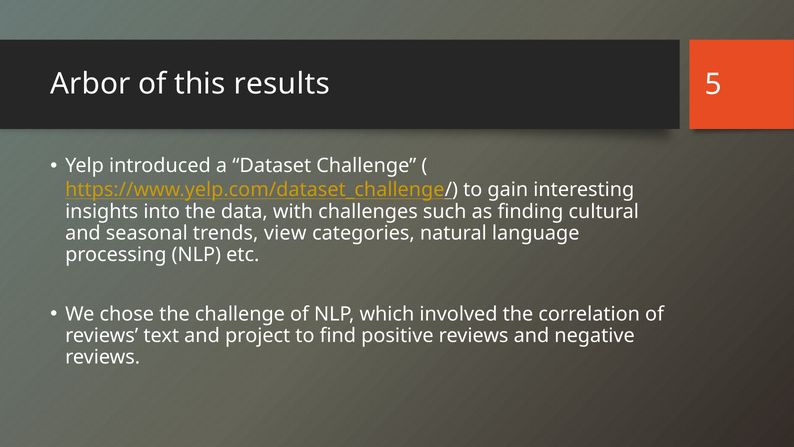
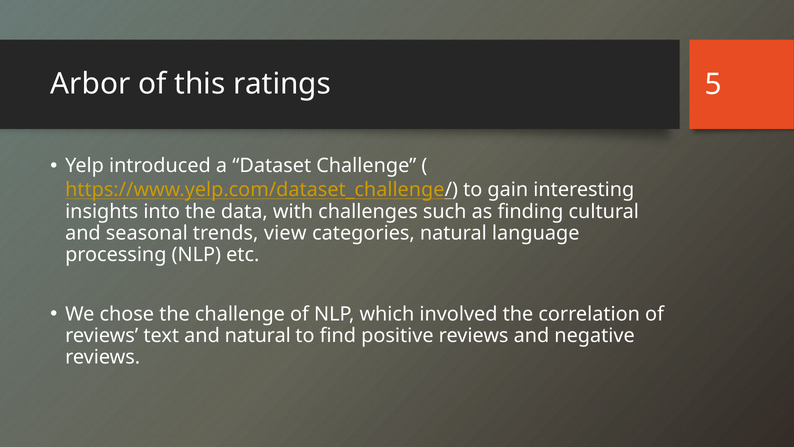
results: results -> ratings (282, 84)
and project: project -> natural (258, 335)
